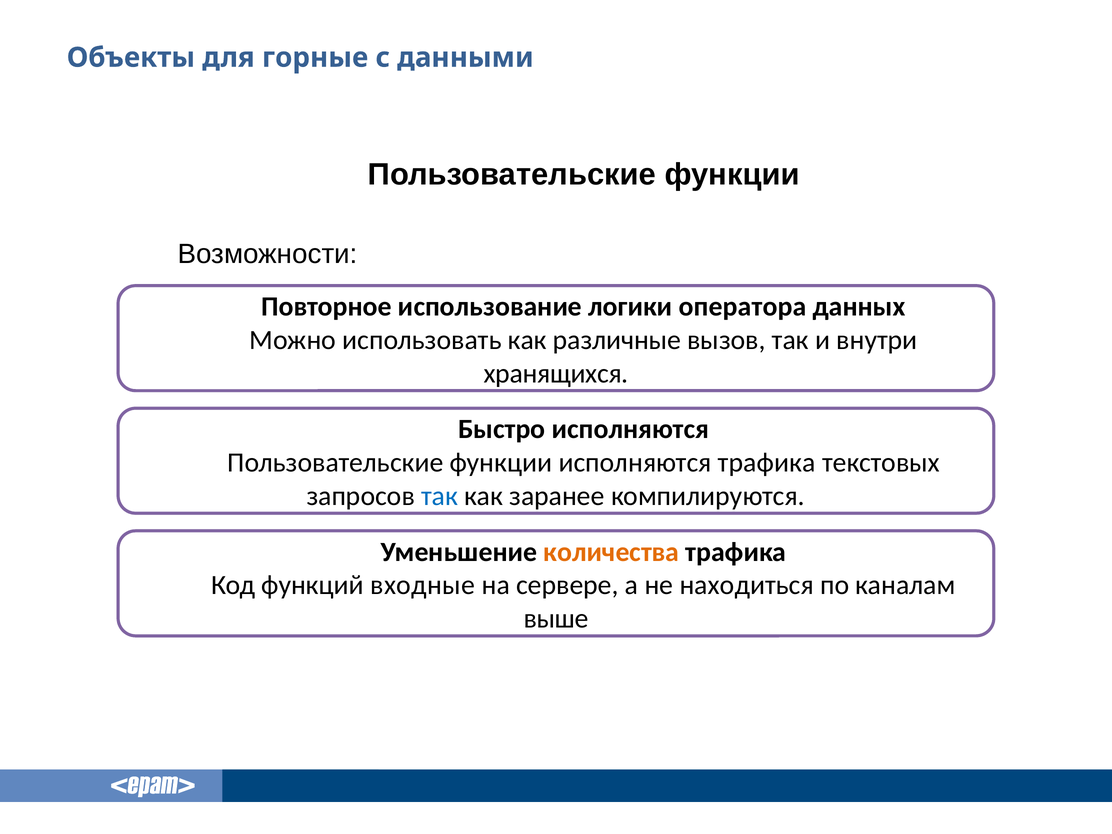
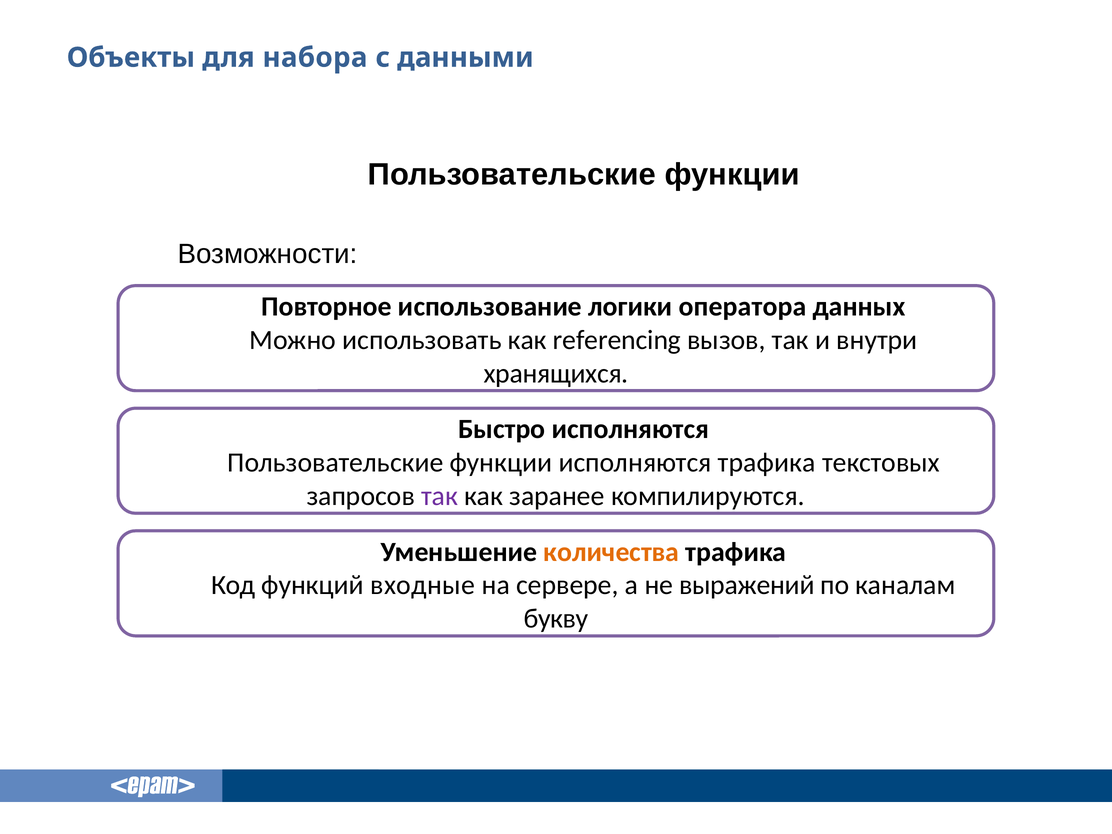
горные: горные -> набора (315, 58)
различные: различные -> referencing (617, 340)
так colour: blue -> purple (440, 496)
находиться: находиться -> выражений (747, 585)
выше: выше -> букву (556, 619)
